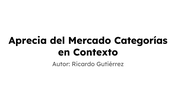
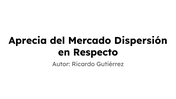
Categorías: Categorías -> Dispersión (141, 41)
Contexto: Contexto -> Respecto (96, 52)
